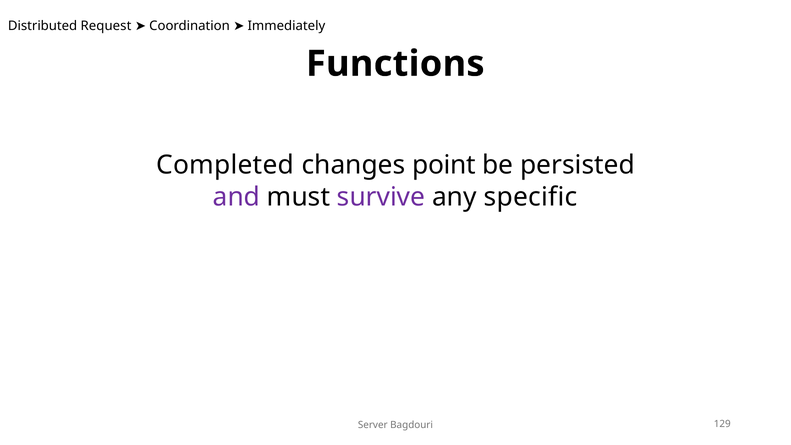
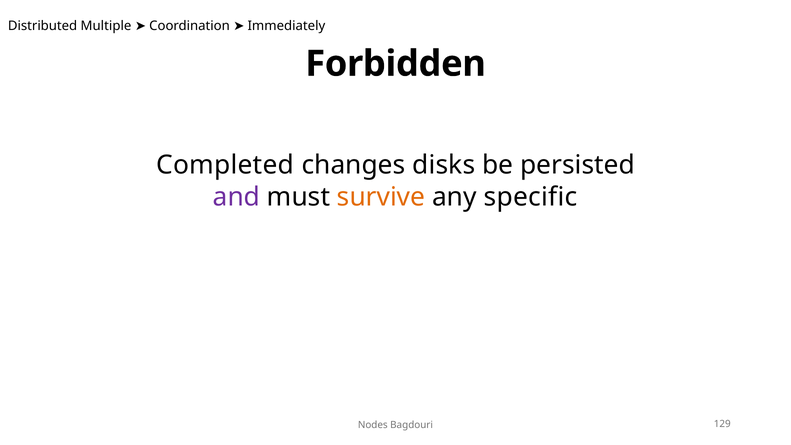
Request: Request -> Multiple (106, 26)
Functions: Functions -> Forbidden (396, 64)
point: point -> disks (444, 165)
survive colour: purple -> orange (381, 197)
Server: Server -> Nodes (373, 425)
